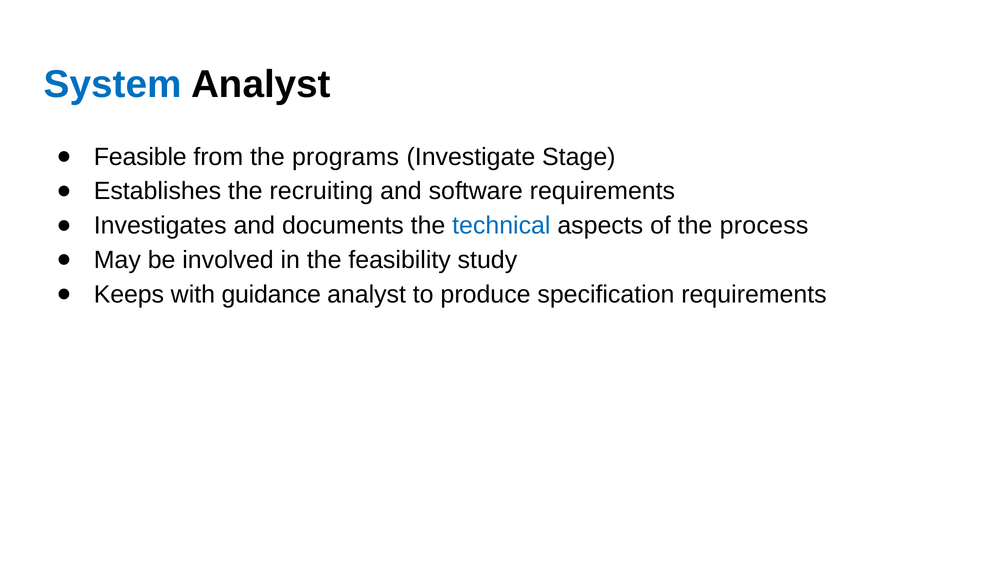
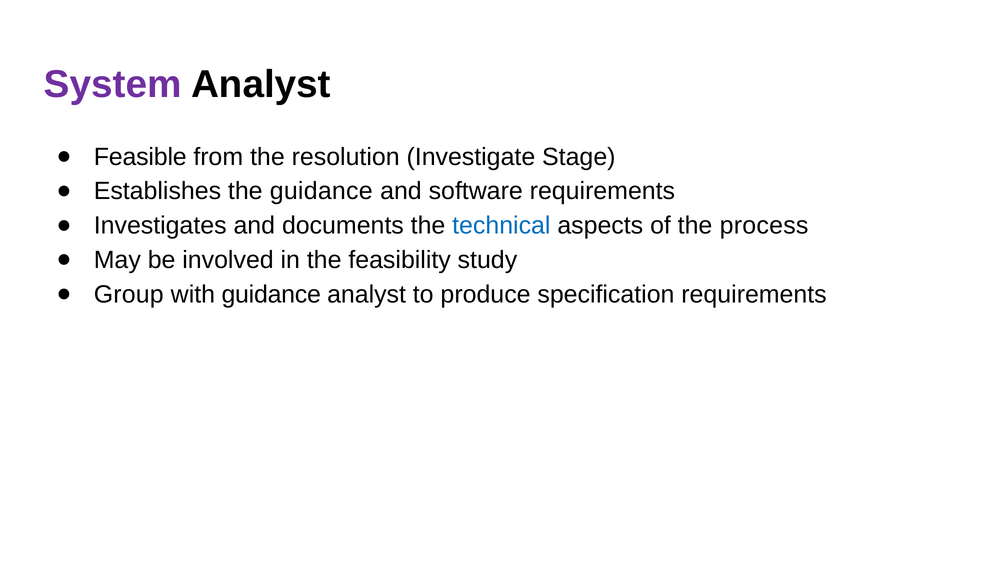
System colour: blue -> purple (113, 84)
programs: programs -> resolution (346, 157)
the recruiting: recruiting -> guidance (321, 191)
Keeps: Keeps -> Group (129, 294)
